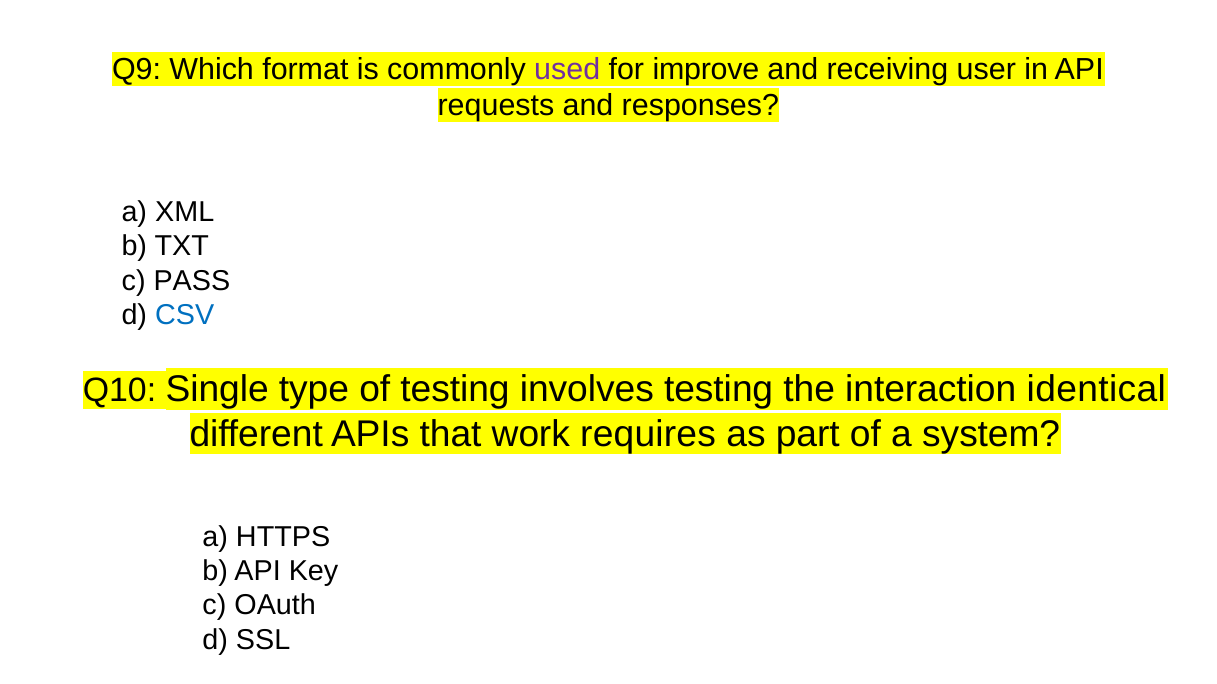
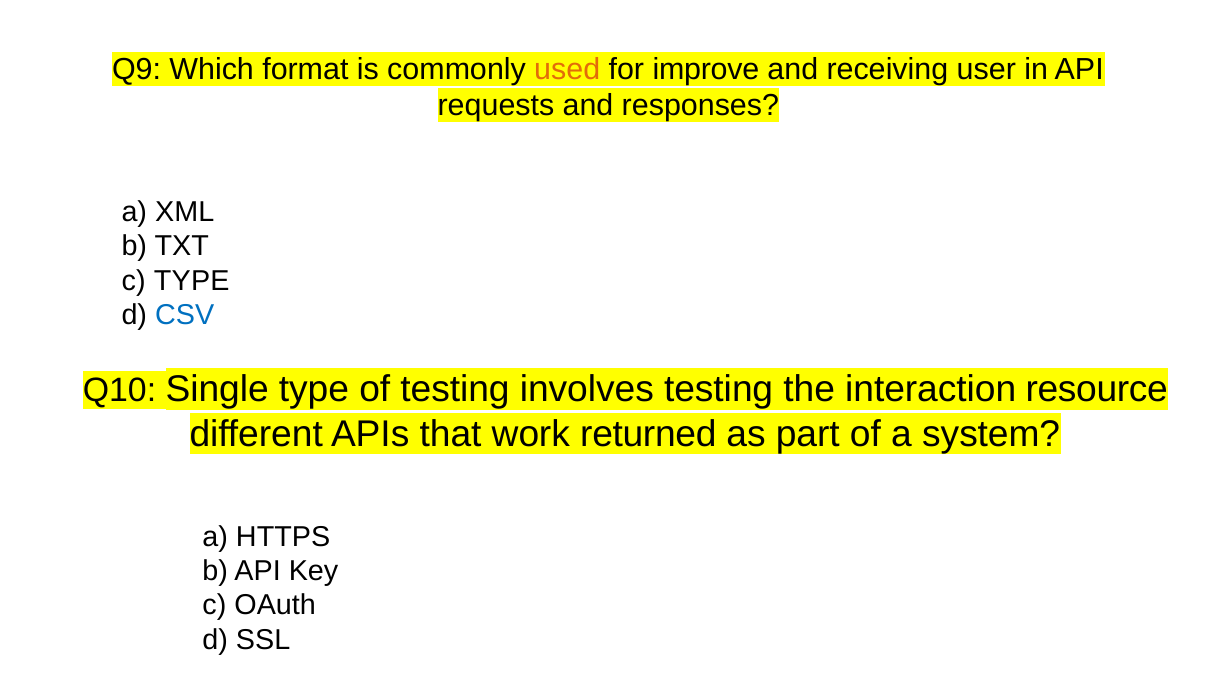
used colour: purple -> orange (567, 69)
c PASS: PASS -> TYPE (192, 281)
identical: identical -> resource (1097, 390)
requires: requires -> returned (648, 435)
